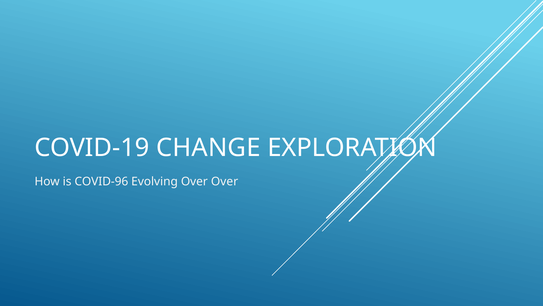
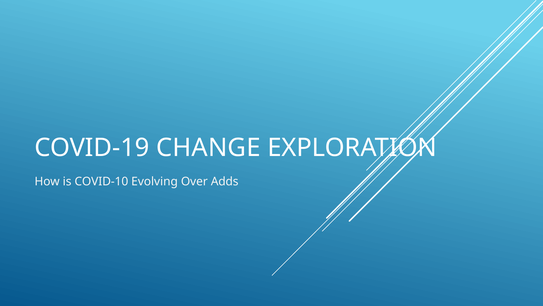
COVID-96: COVID-96 -> COVID-10 (101, 181)
Over Over: Over -> Adds (225, 181)
